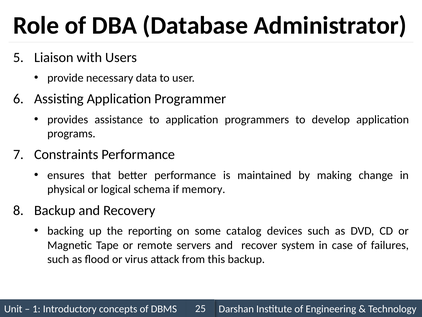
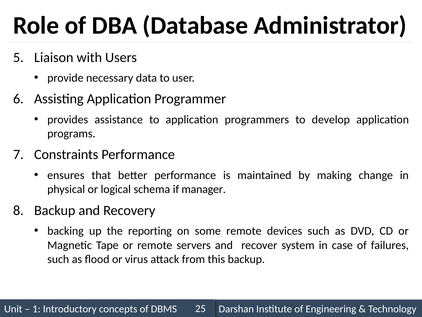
memory: memory -> manager (204, 189)
some catalog: catalog -> remote (244, 231)
